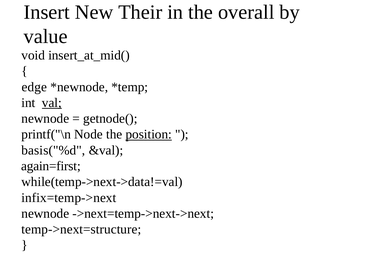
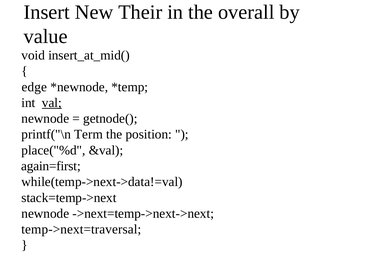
Node: Node -> Term (88, 135)
position underline: present -> none (149, 135)
basis("%d: basis("%d -> place("%d (53, 150)
infix=temp->next: infix=temp->next -> stack=temp->next (69, 198)
temp->next=structure: temp->next=structure -> temp->next=traversal (81, 230)
